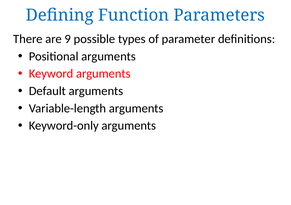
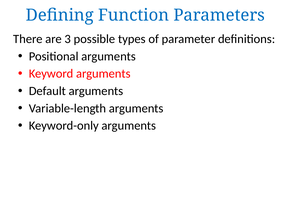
9: 9 -> 3 (68, 39)
